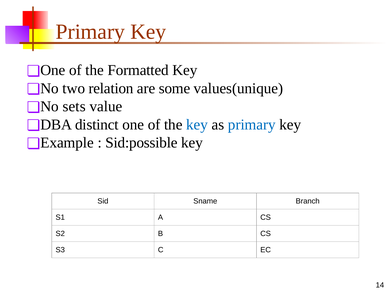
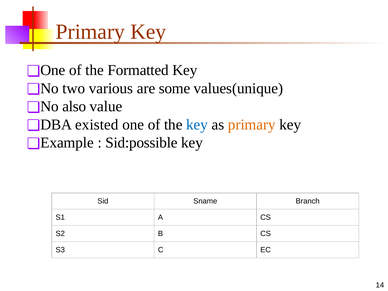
relation: relation -> various (111, 88)
sets: sets -> also (74, 106)
distinct: distinct -> existed (97, 125)
primary colour: blue -> orange (252, 125)
